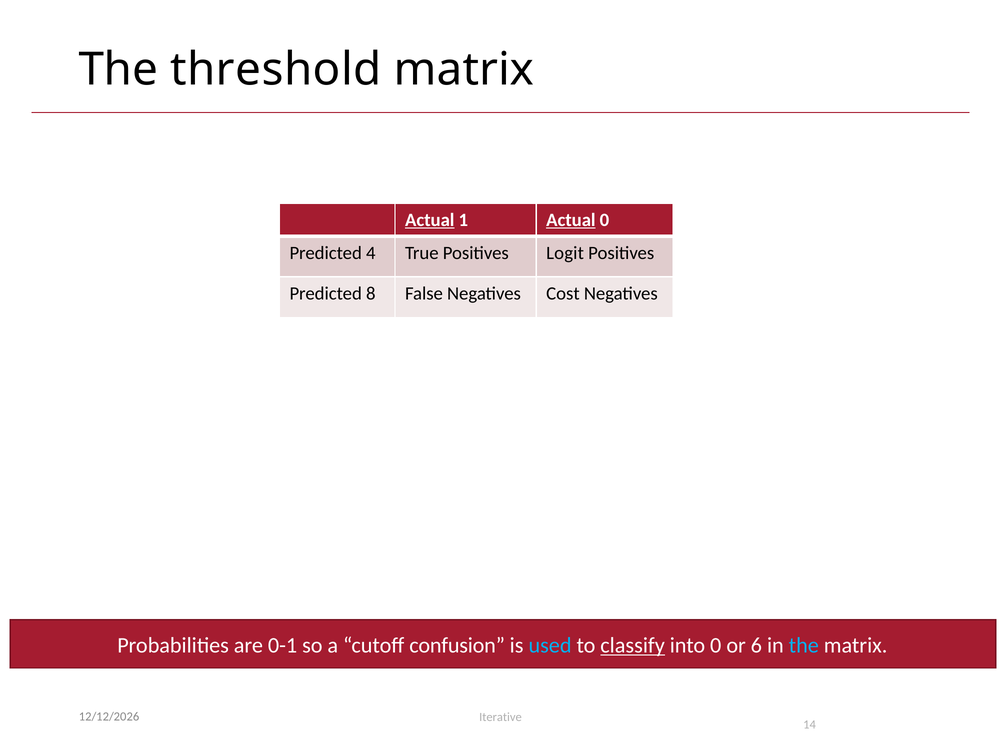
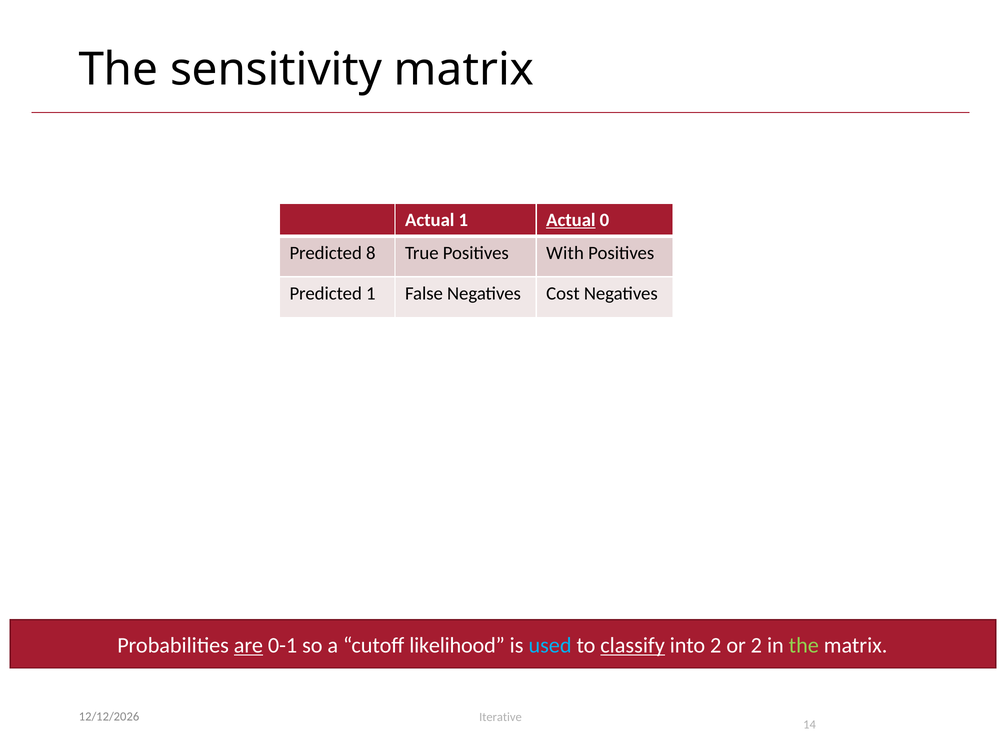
threshold: threshold -> sensitivity (276, 69)
Actual underline: present -> none (430, 220)
4: 4 -> 8 (371, 253)
Logit: Logit -> With (565, 253)
Predicted 8: 8 -> 1 (371, 293)
are underline: none -> present (248, 645)
confusion: confusion -> likelihood (457, 645)
into 0: 0 -> 2 (716, 645)
or 6: 6 -> 2 (756, 645)
the colour: light blue -> light green (804, 645)
